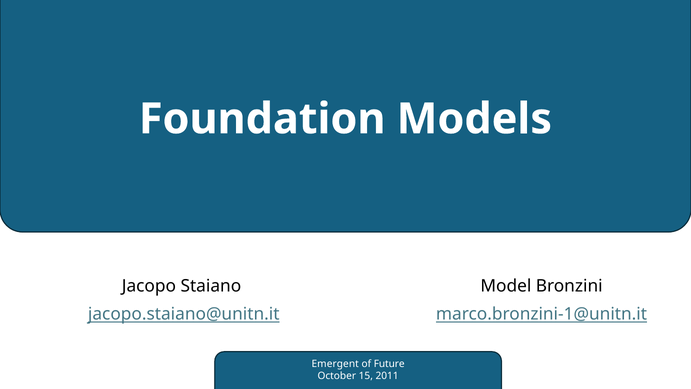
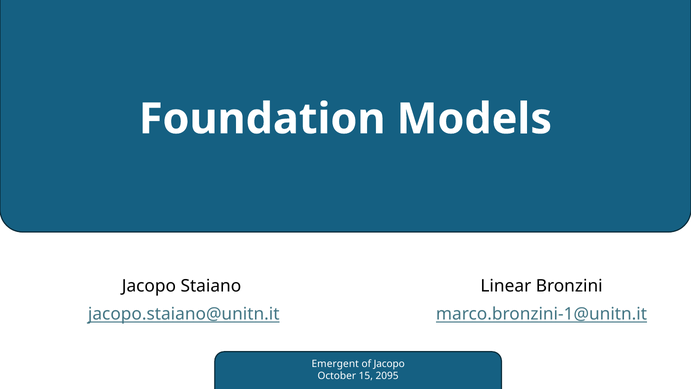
Model: Model -> Linear (506, 286)
of Future: Future -> Jacopo (389, 363)
2011: 2011 -> 2095 (387, 376)
